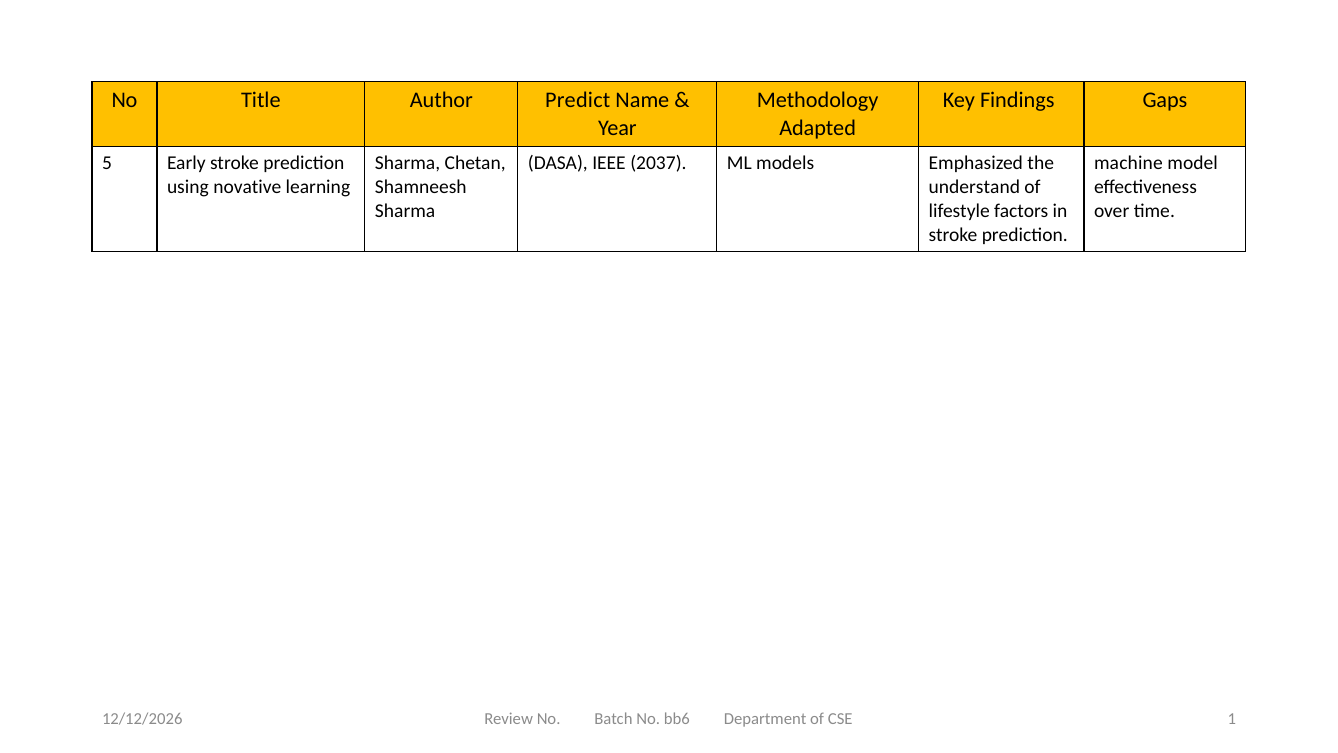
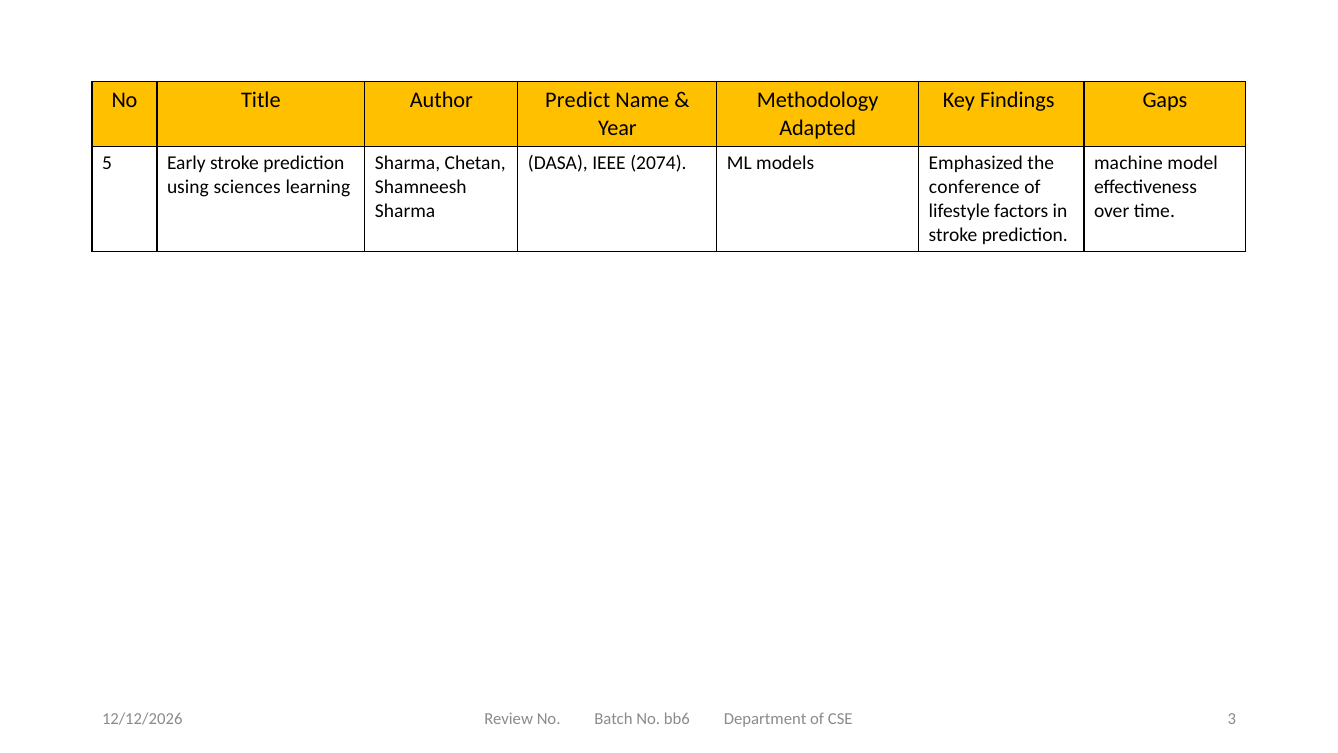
2037: 2037 -> 2074 (658, 163)
novative: novative -> sciences (247, 187)
understand: understand -> conference (974, 187)
1: 1 -> 3 (1232, 719)
